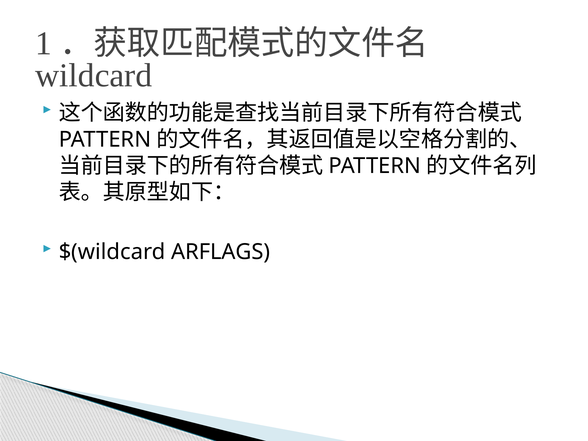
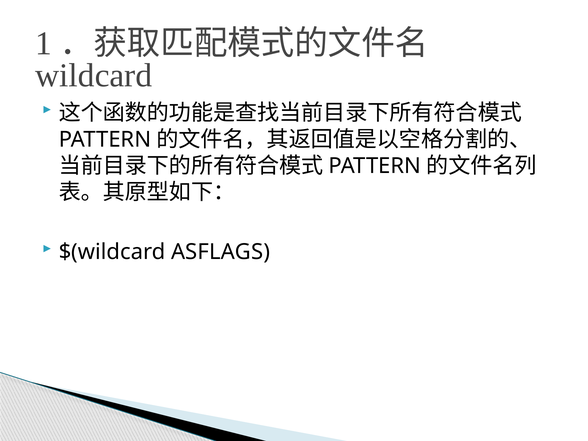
ARFLAGS: ARFLAGS -> ASFLAGS (221, 252)
